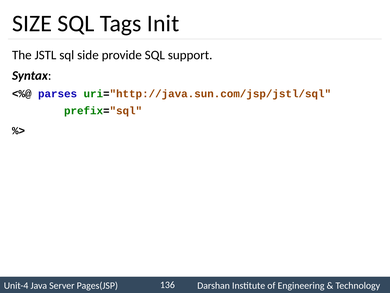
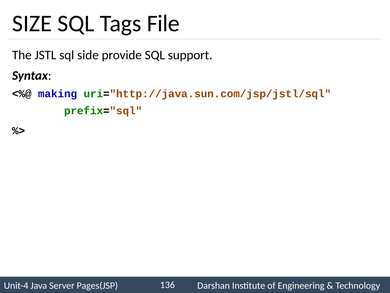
Init: Init -> File (163, 23)
parses: parses -> making (58, 94)
